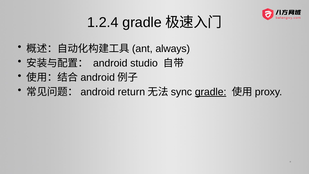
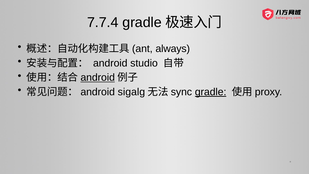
1.2.4: 1.2.4 -> 7.7.4 (103, 22)
android underline: none -> present (98, 77)
return: return -> sigalg (131, 92)
